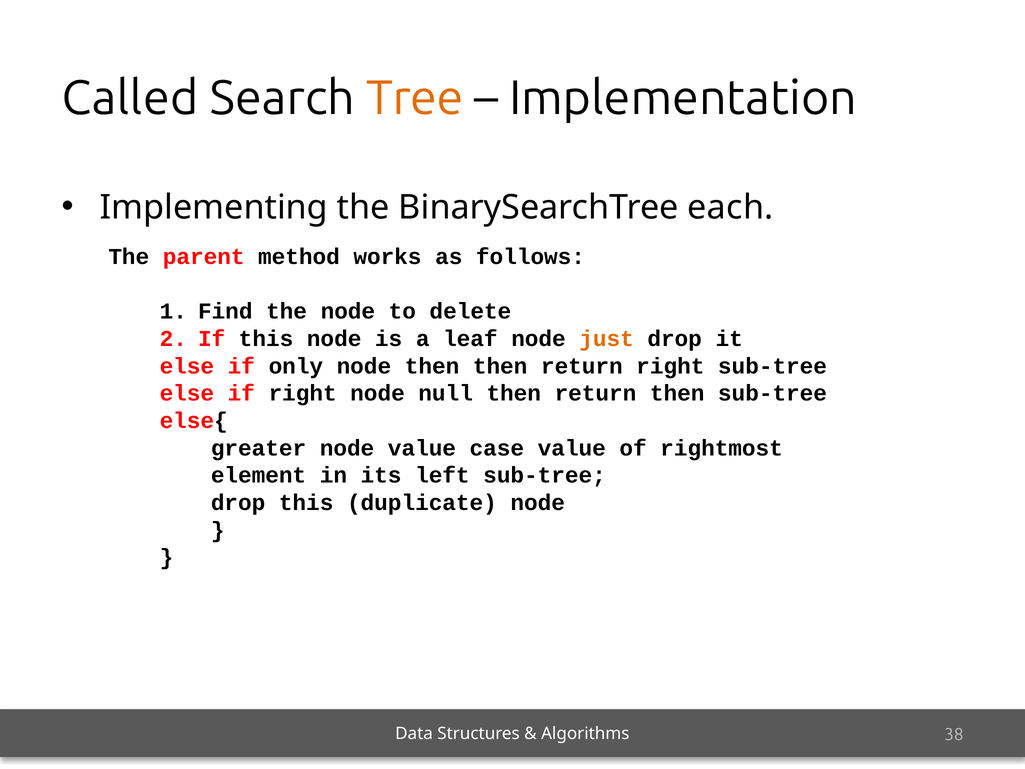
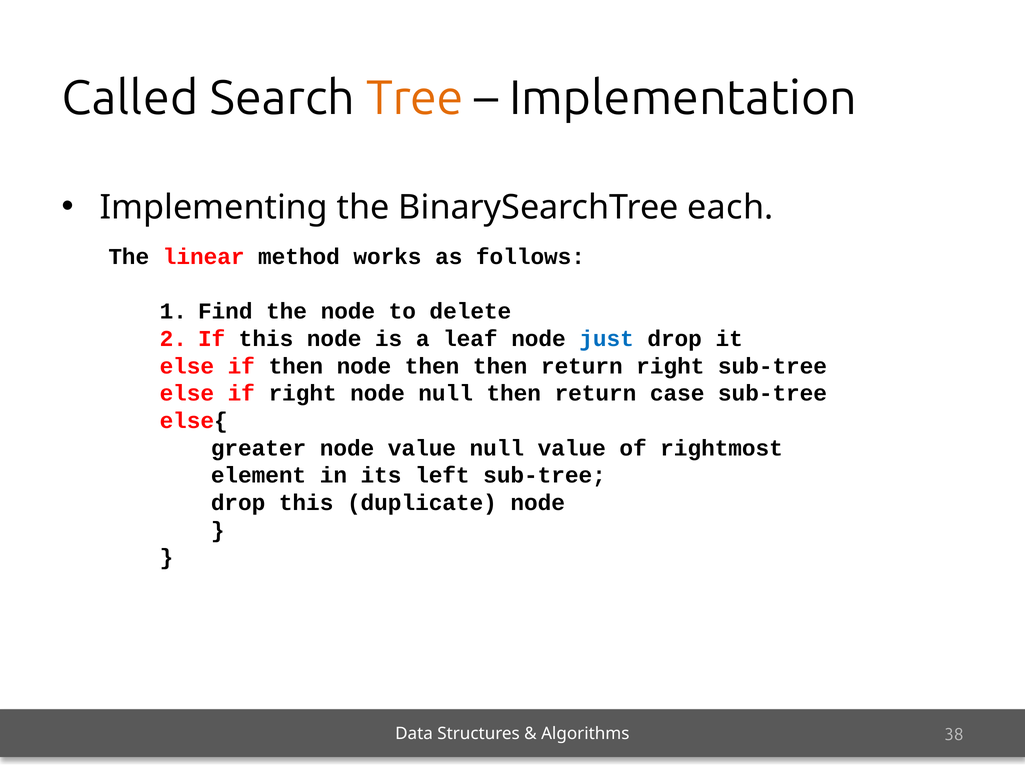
parent: parent -> linear (204, 257)
just colour: orange -> blue (607, 339)
if only: only -> then (296, 366)
return then: then -> case (677, 393)
value case: case -> null (497, 448)
